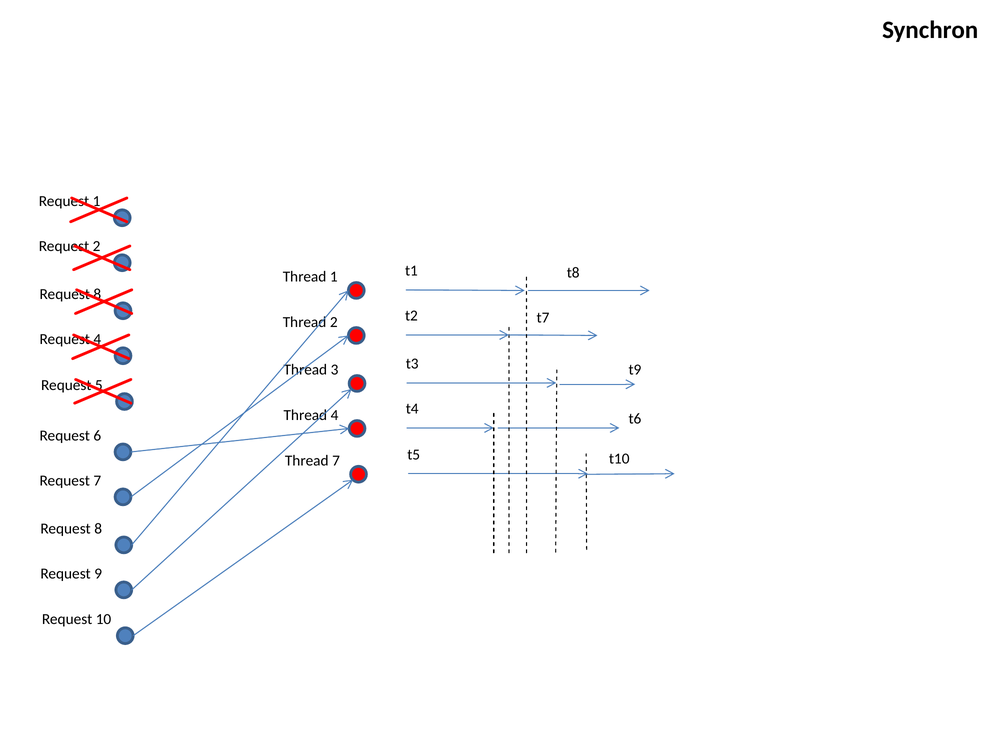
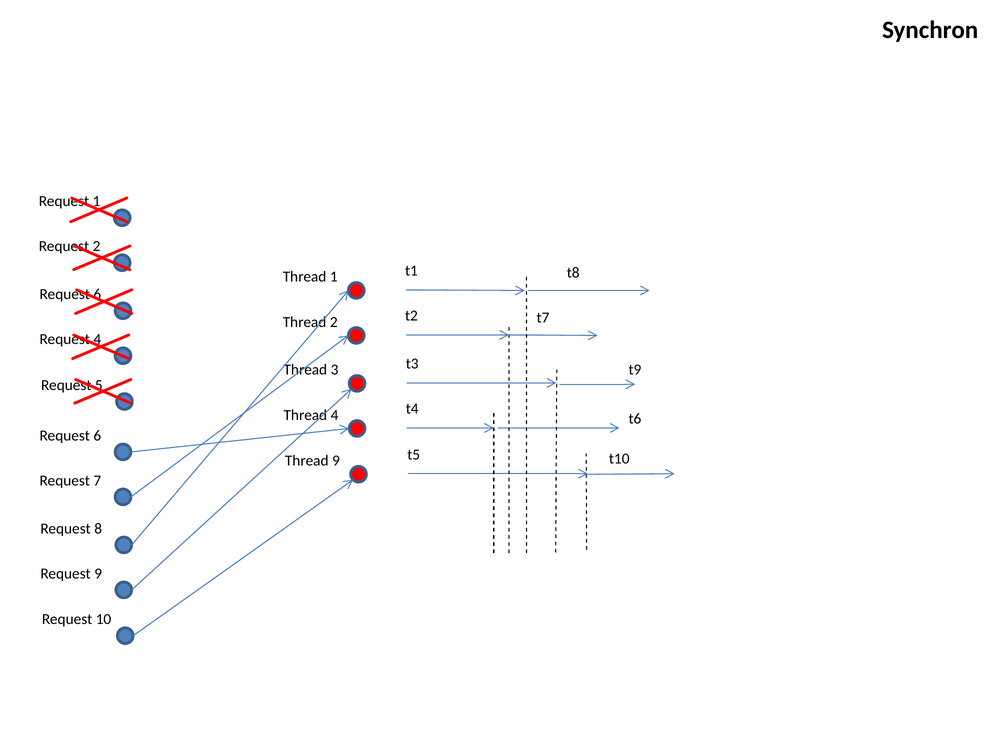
8: 8 -> 6 (97, 295)
Thread 7: 7 -> 9 (336, 461)
